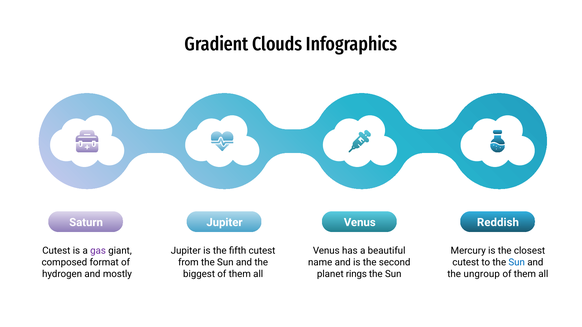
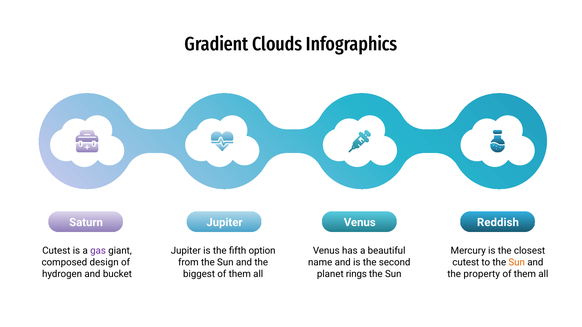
fifth cutest: cutest -> option (262, 251)
format: format -> design (104, 263)
Sun colour: blue -> orange (517, 263)
mostly: mostly -> bucket (117, 274)
ungroup: ungroup -> property (482, 274)
